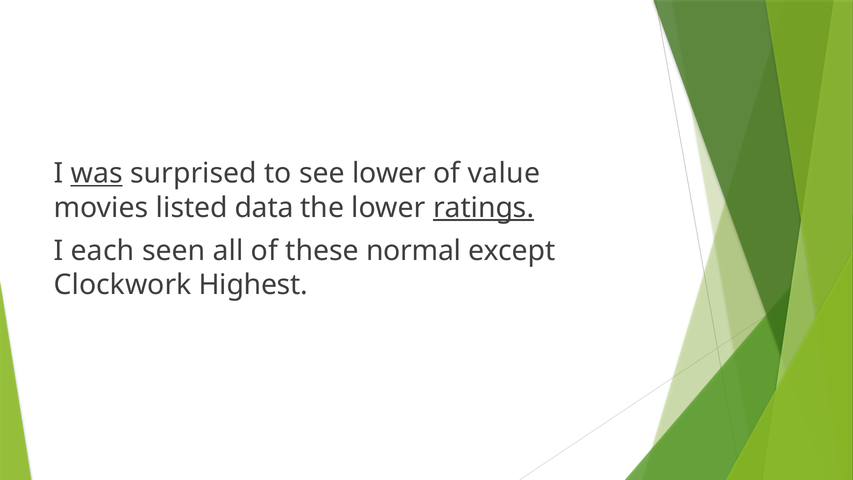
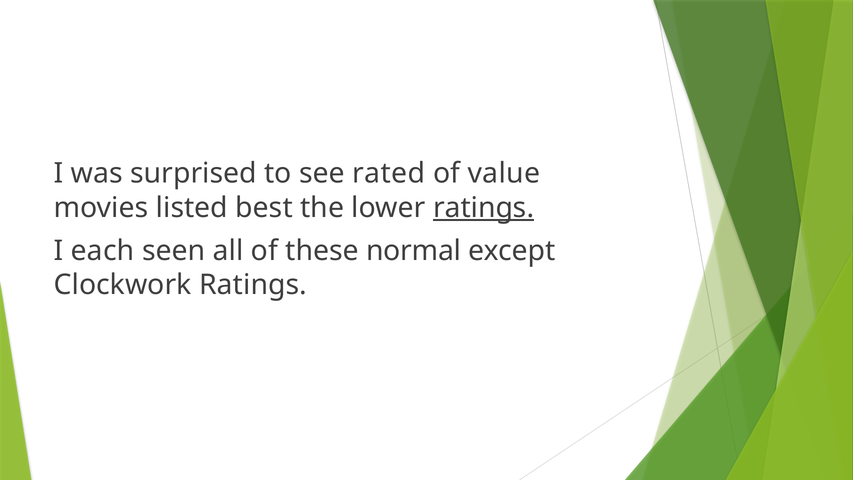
was underline: present -> none (97, 173)
see lower: lower -> rated (389, 173)
data: data -> best (264, 208)
Clockwork Highest: Highest -> Ratings (253, 285)
